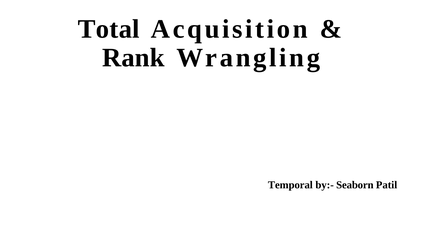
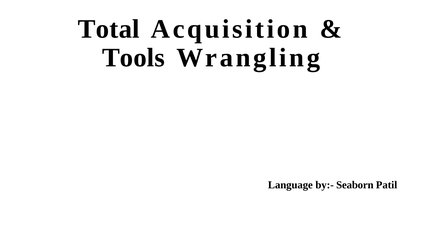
Rank: Rank -> Tools (133, 58)
Temporal: Temporal -> Language (290, 185)
